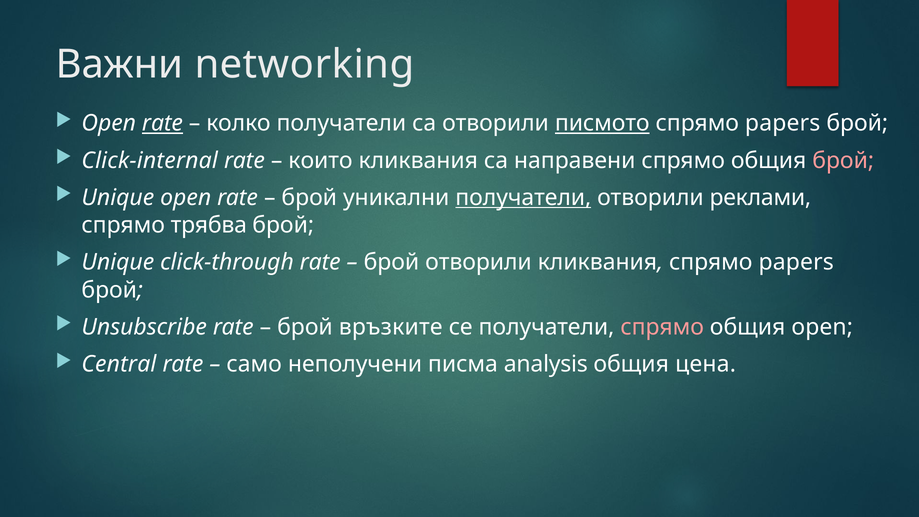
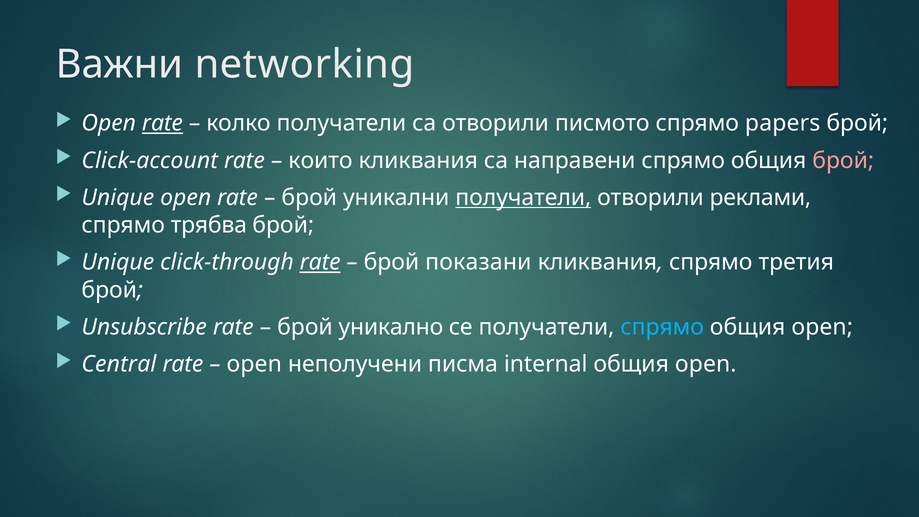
писмото underline: present -> none (602, 123)
Click-internal: Click-internal -> Click-account (150, 160)
rate underline: none -> present (320, 262)
брой отворили: отворили -> показани (478, 262)
кликвания спрямо papers: papers -> третия (796, 262)
връзките: връзките -> уникално (391, 327)
спрямо colour: pink -> light blue (662, 327)
само: само -> open (254, 364)
analysis: analysis -> internal (546, 364)
цена: цена -> open (706, 364)
